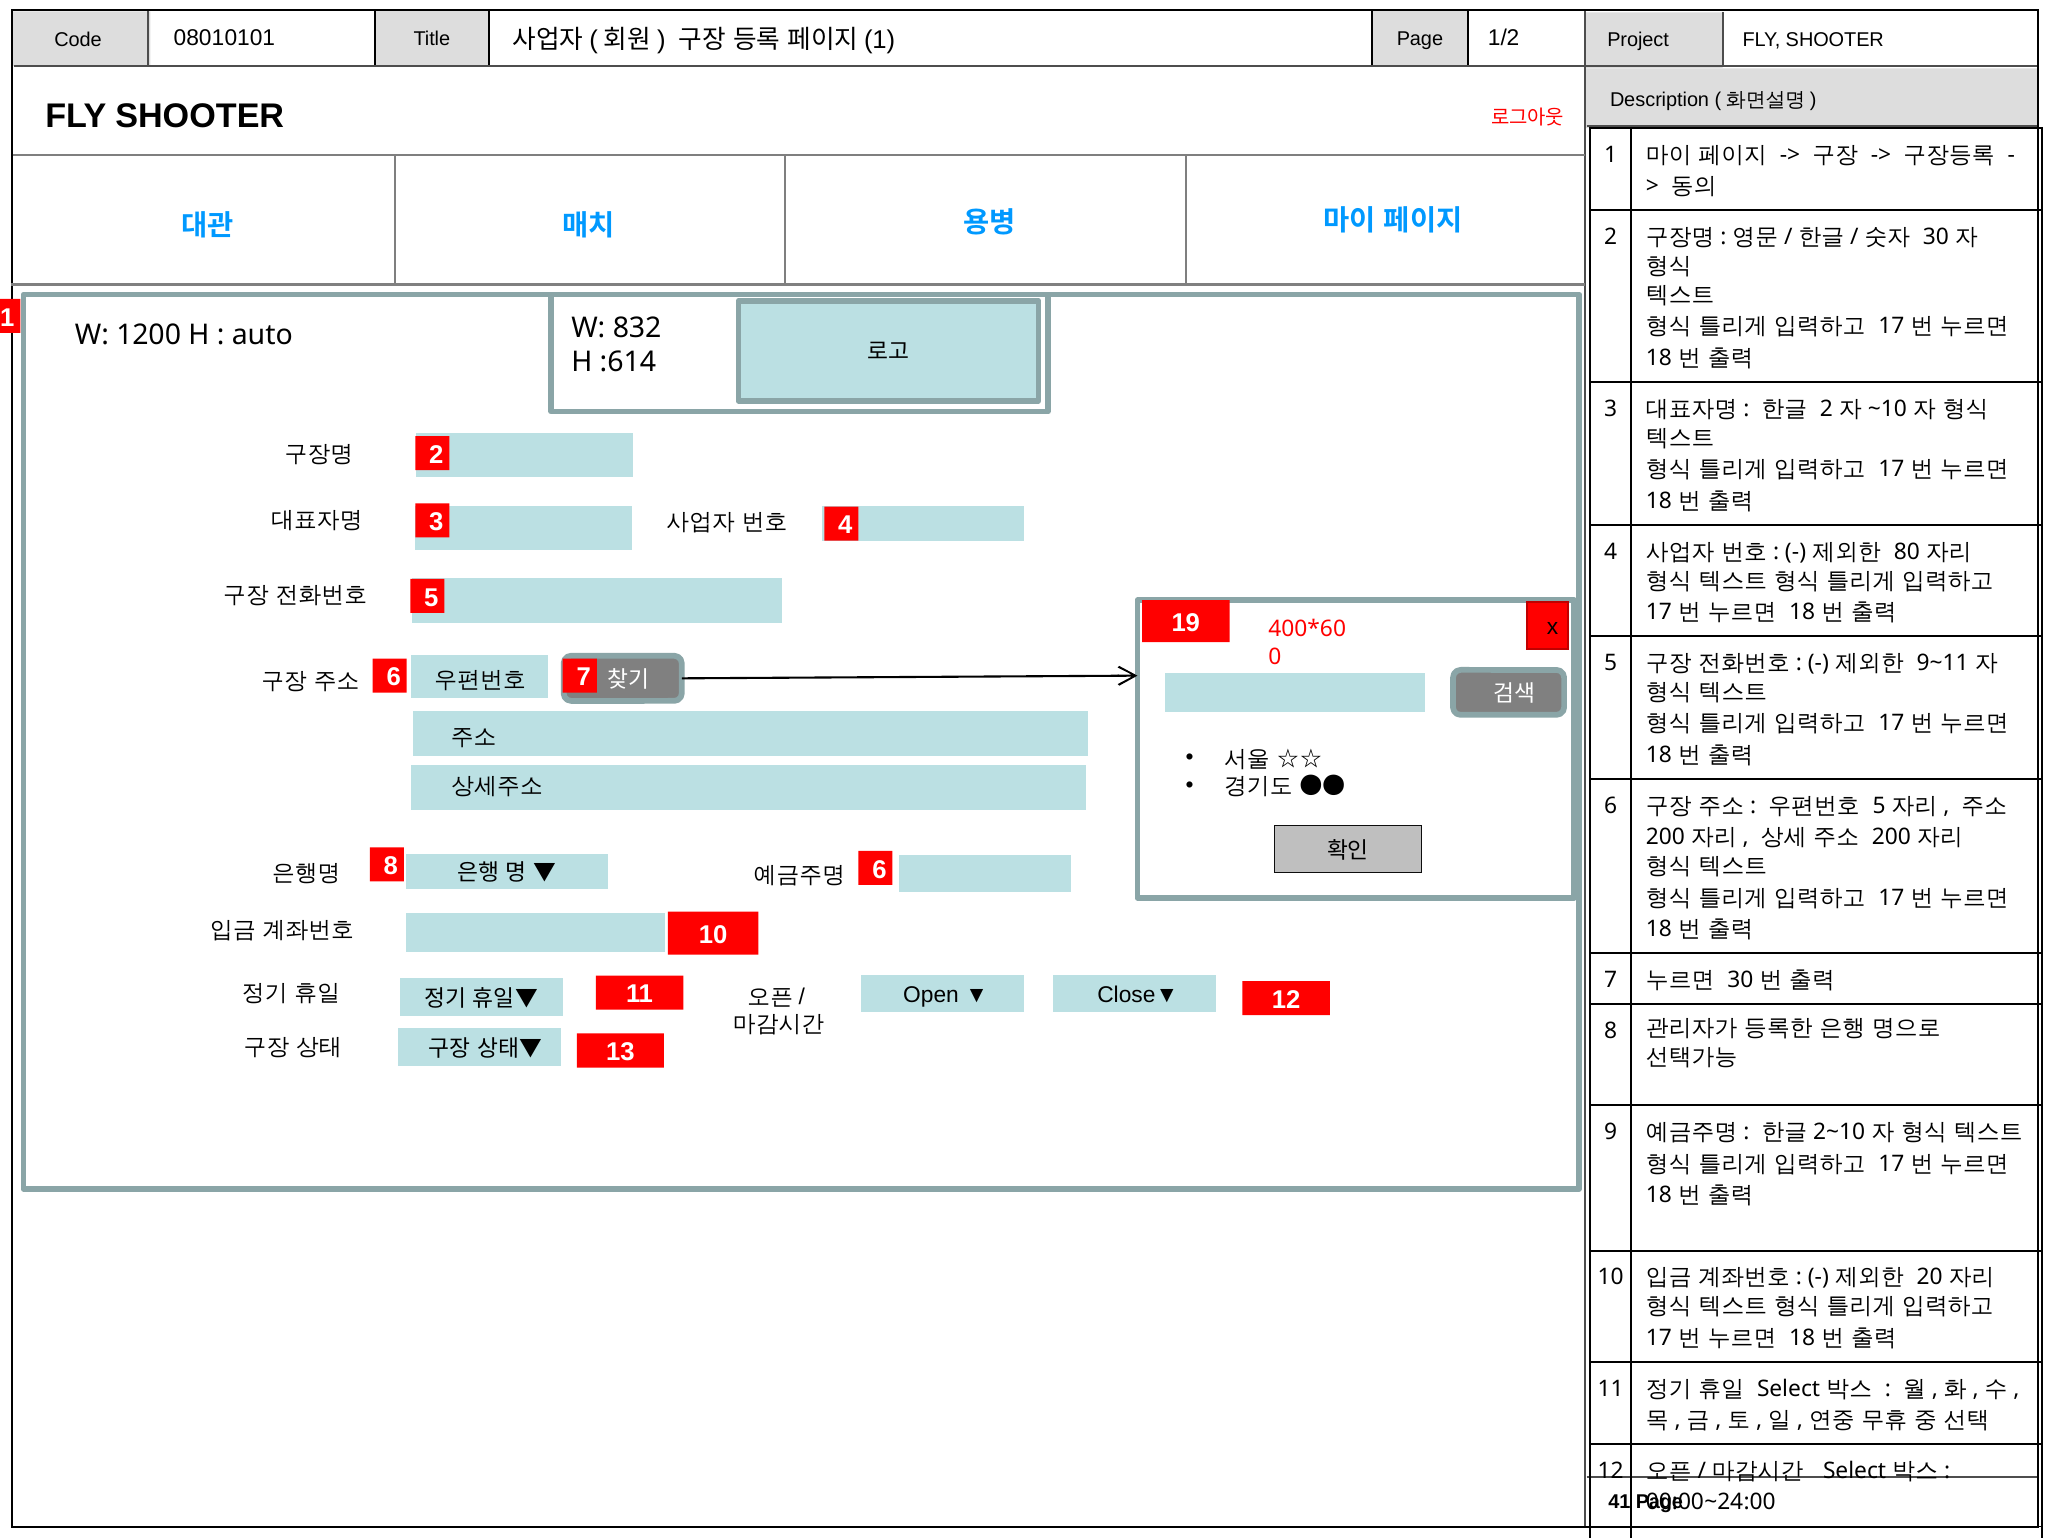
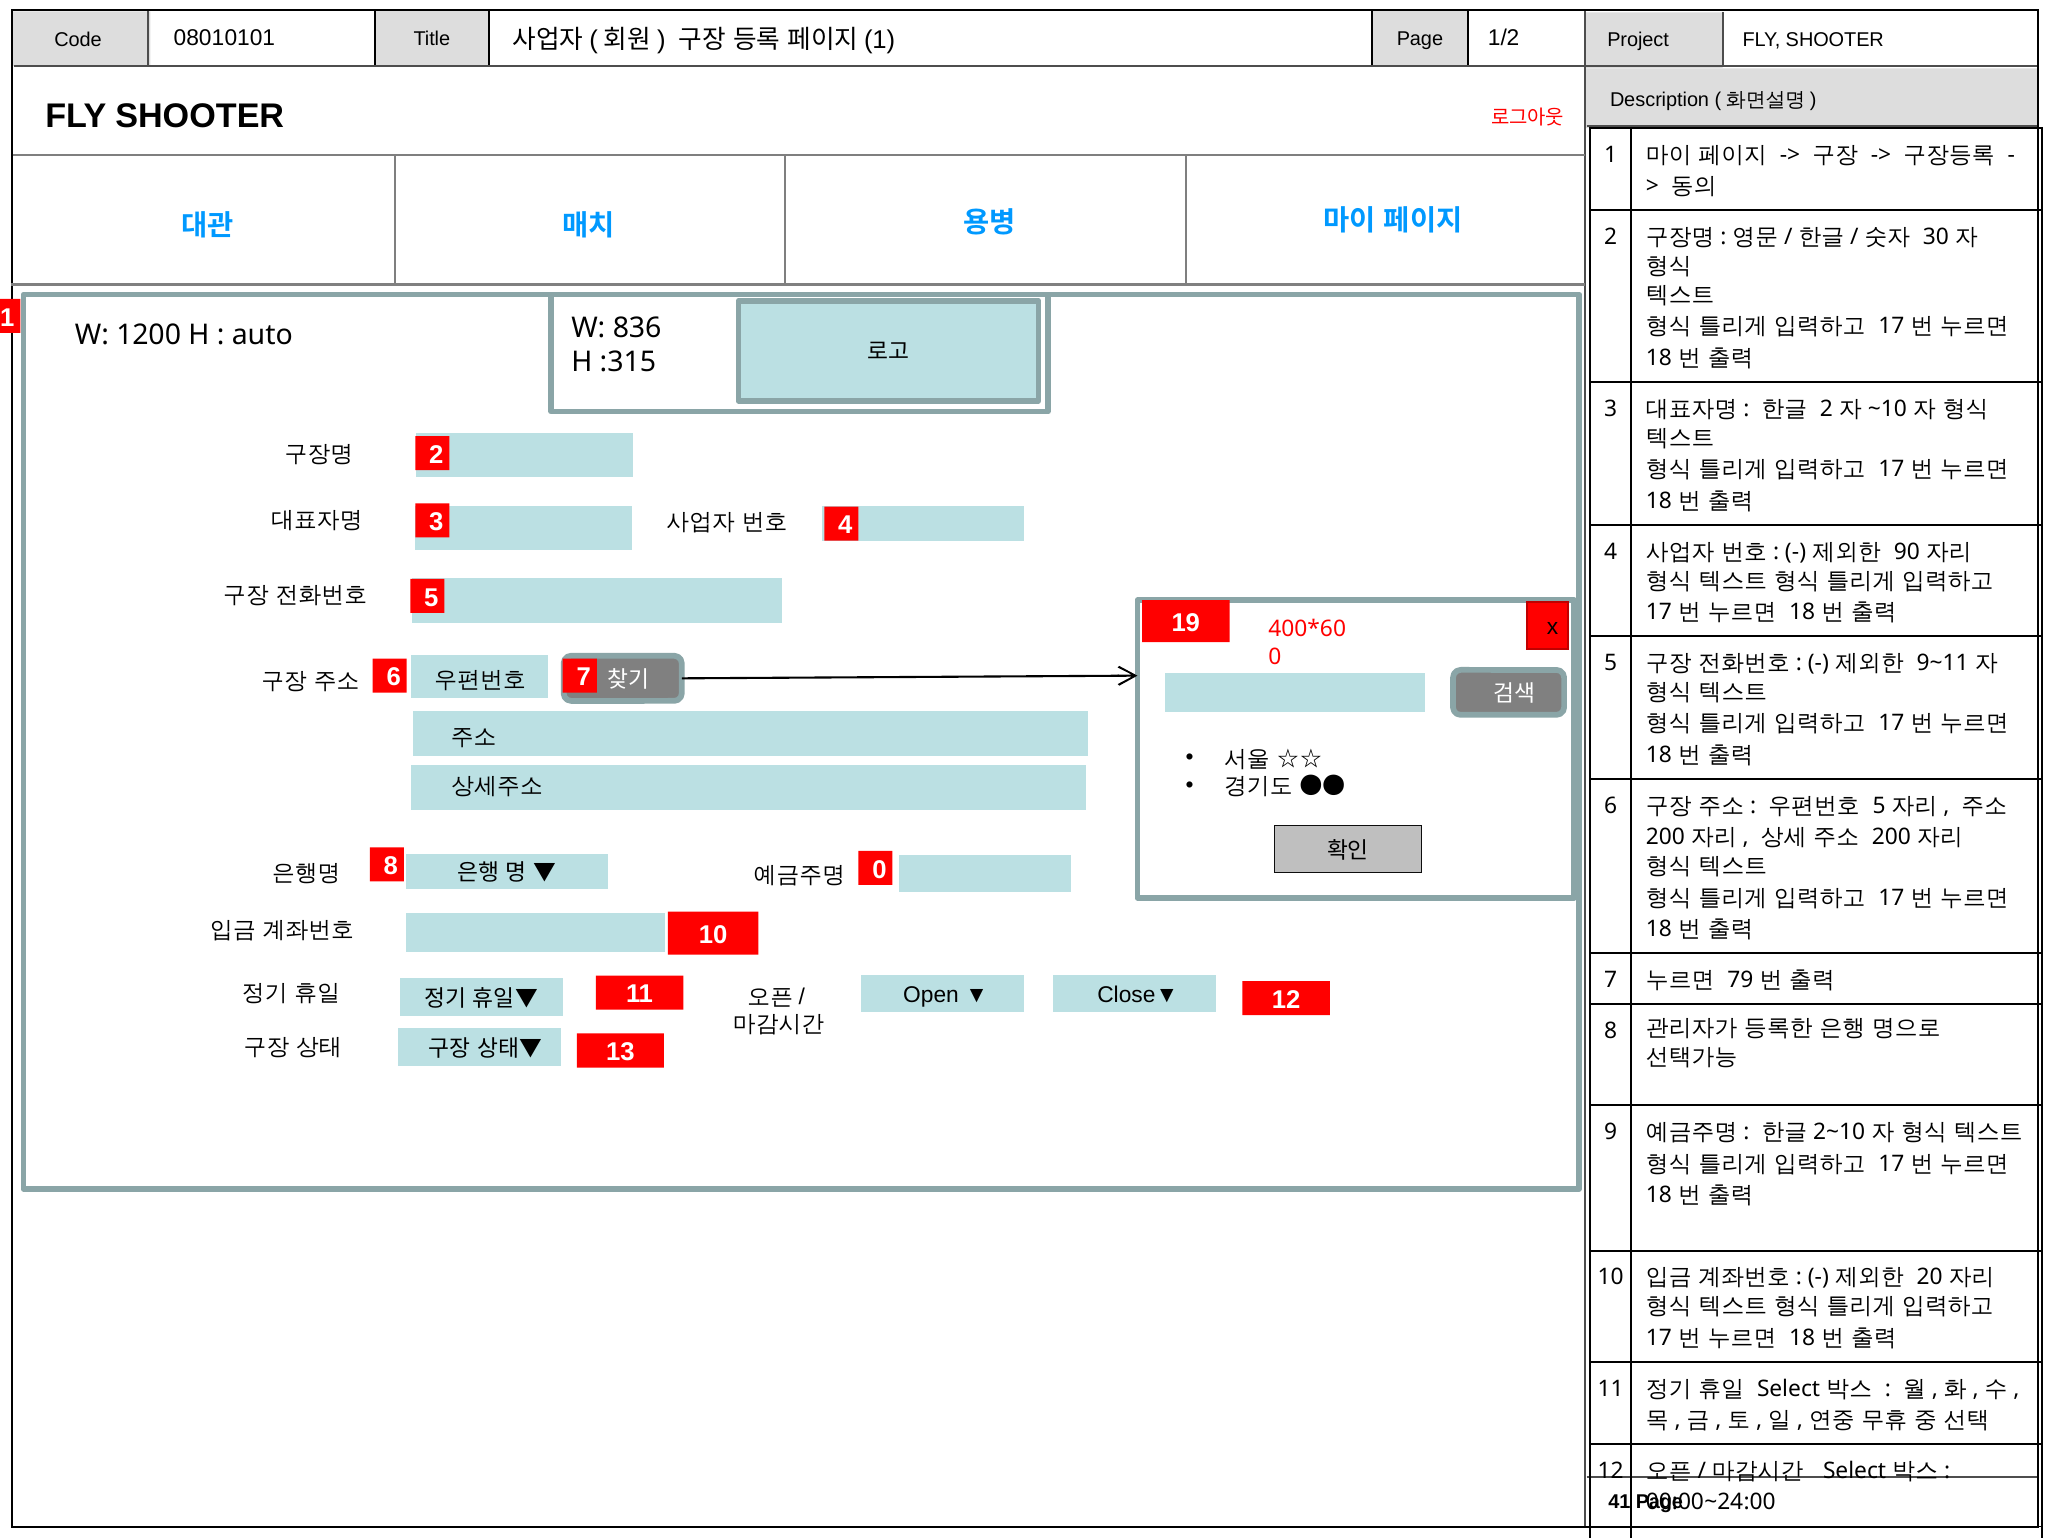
832: 832 -> 836 (637, 328)
:614: :614 -> :315 (628, 362)
80: 80 -> 90 (1907, 551)
8 6: 6 -> 0 (879, 869)
30: 30 -> 79 (1740, 980)
